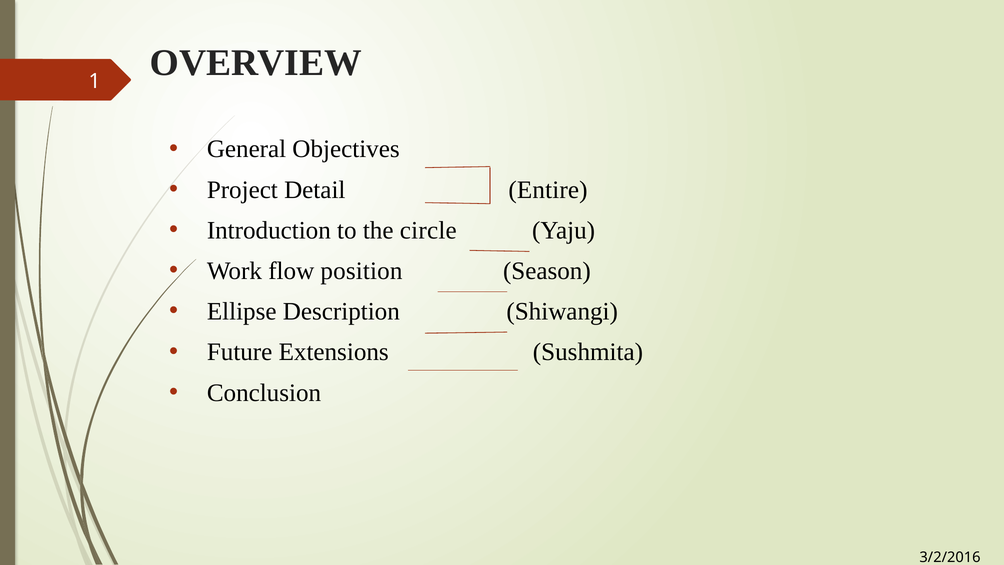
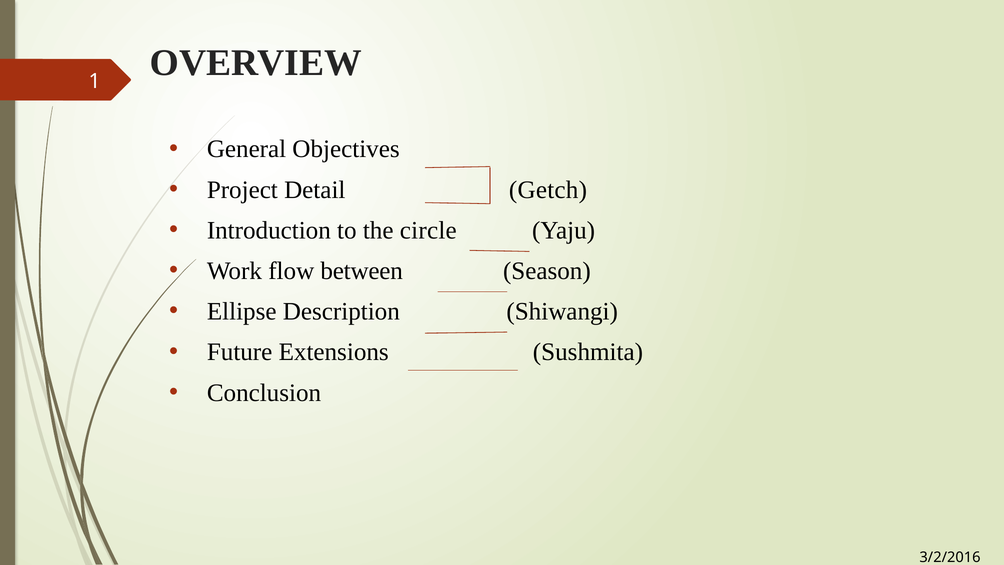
Entire: Entire -> Getch (548, 190)
position: position -> between (362, 271)
